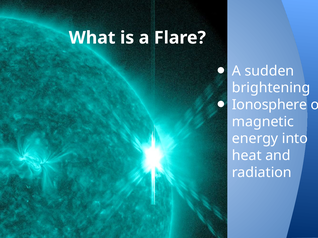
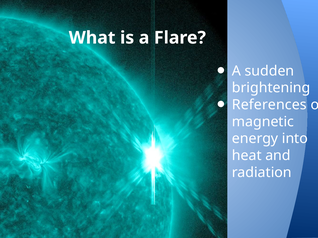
Ionosphere: Ionosphere -> References (269, 105)
